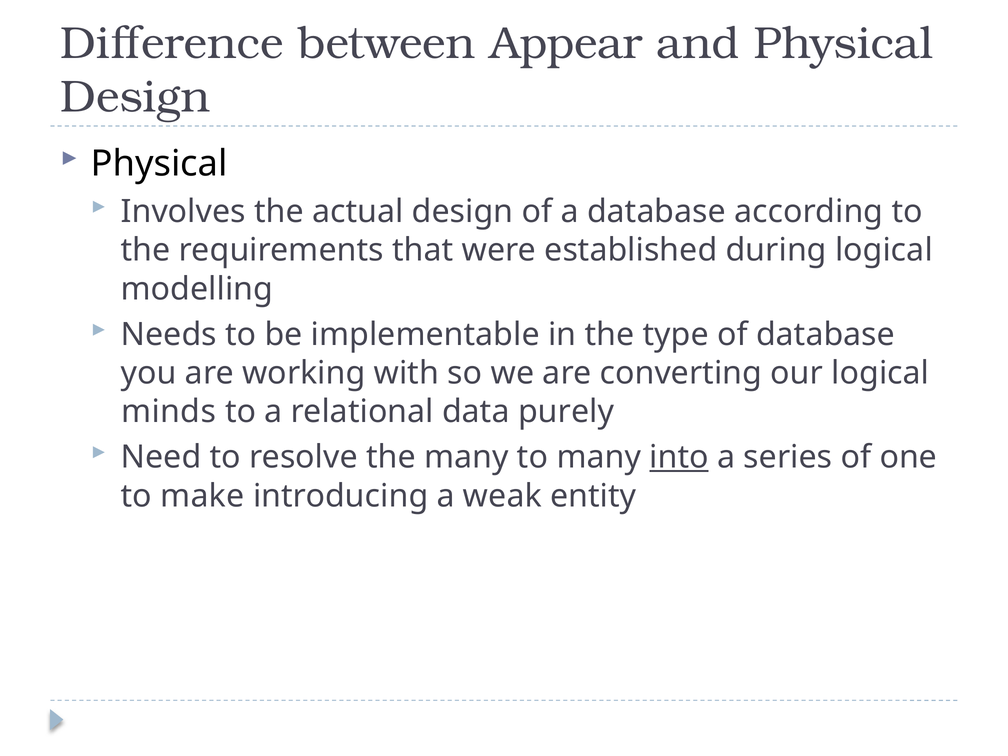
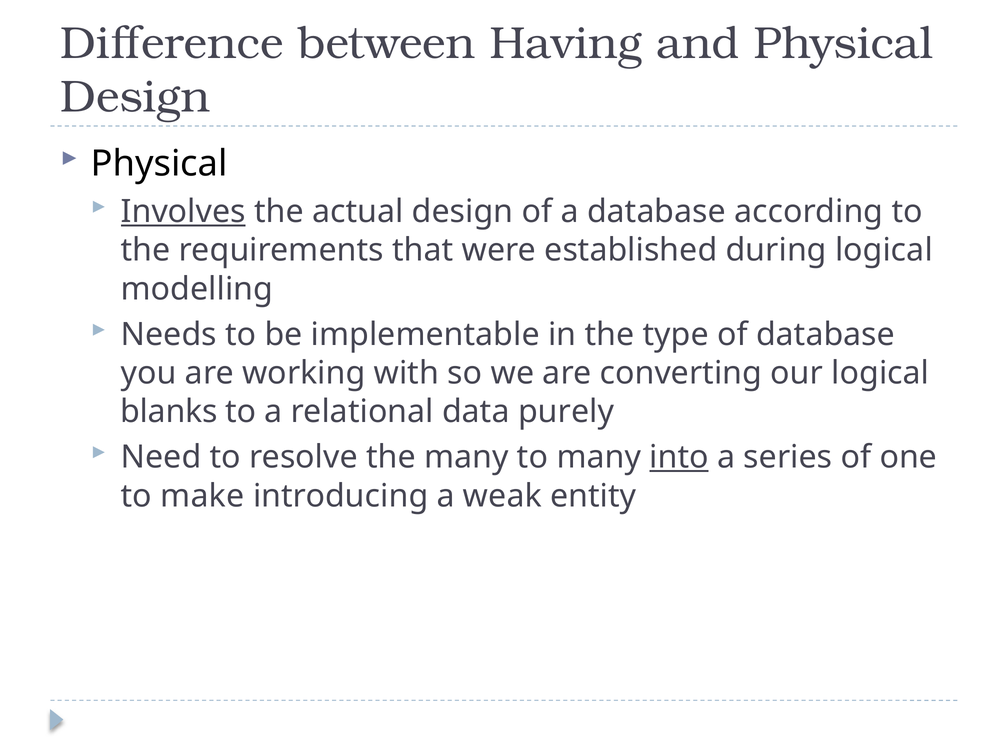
Appear: Appear -> Having (566, 43)
Involves underline: none -> present (183, 212)
minds: minds -> blanks (169, 412)
